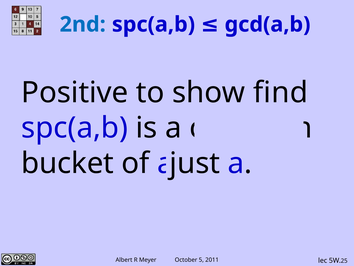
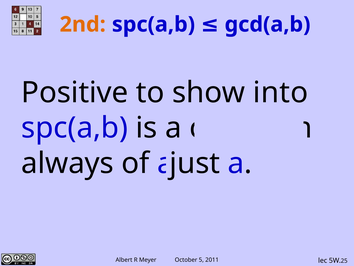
2nd colour: blue -> orange (83, 24)
find: find -> into (281, 92)
bucket: bucket -> always (68, 163)
